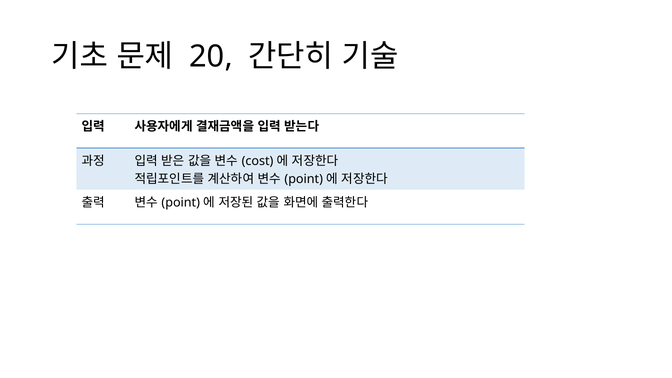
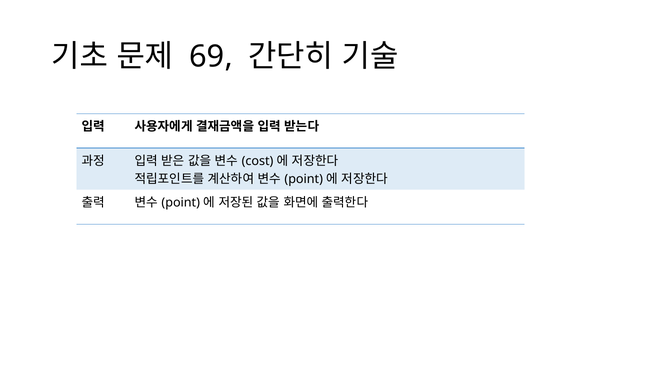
20: 20 -> 69 (211, 56)
